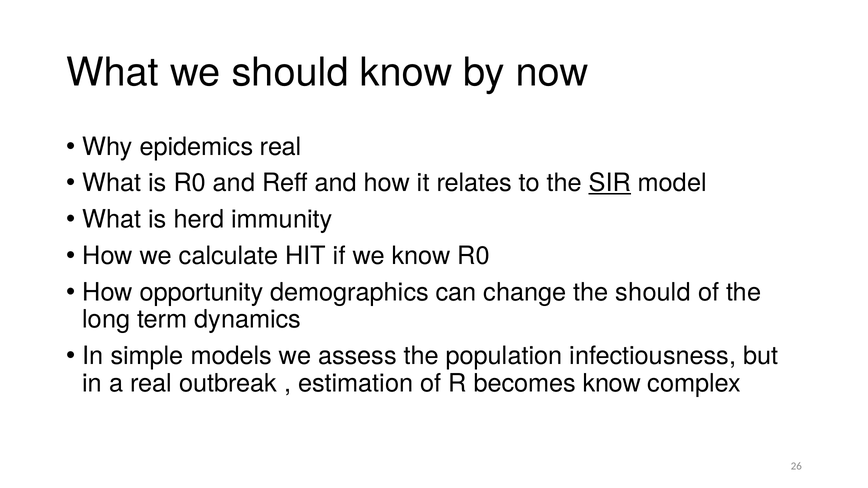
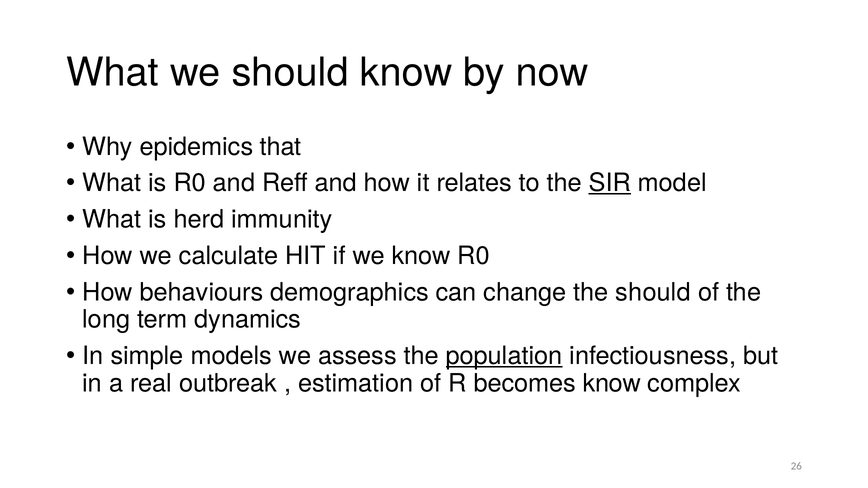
epidemics real: real -> that (281, 147)
opportunity: opportunity -> behaviours (202, 292)
population underline: none -> present (504, 356)
